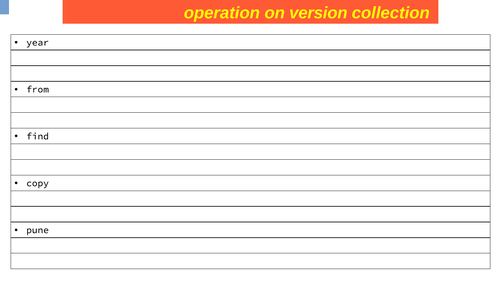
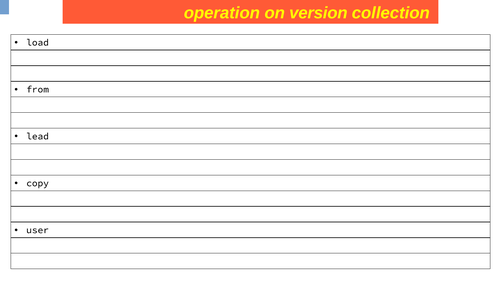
year: year -> load (38, 42)
find: find -> lead (38, 136)
pune: pune -> user (38, 230)
